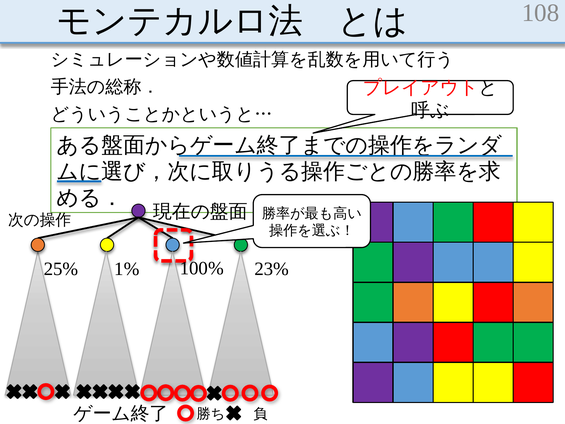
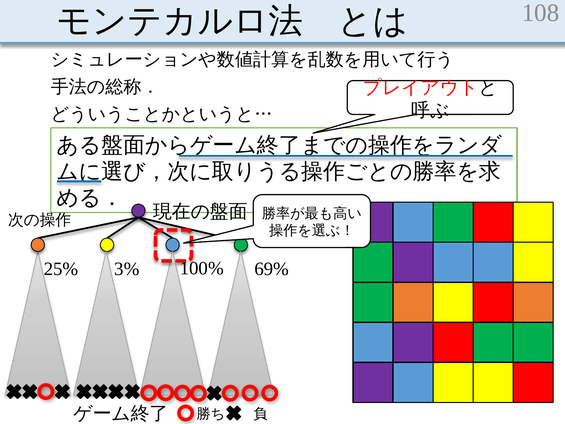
1%: 1% -> 3% (127, 269)
23%: 23% -> 69% (272, 269)
